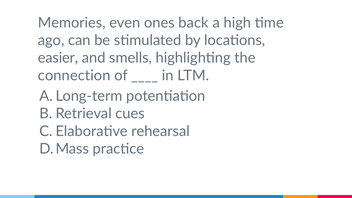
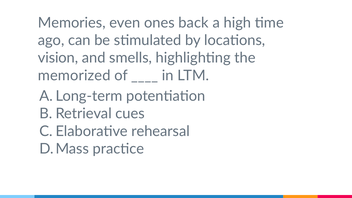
easier: easier -> vision (58, 58)
connection: connection -> memorized (74, 75)
